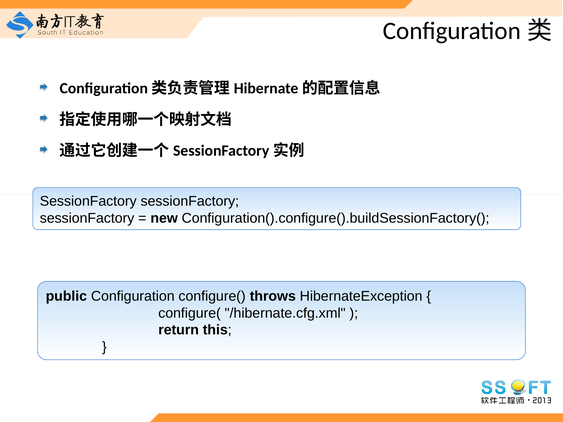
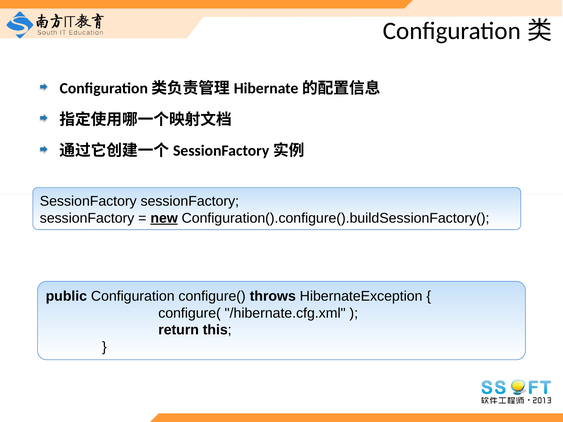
new underline: none -> present (164, 218)
